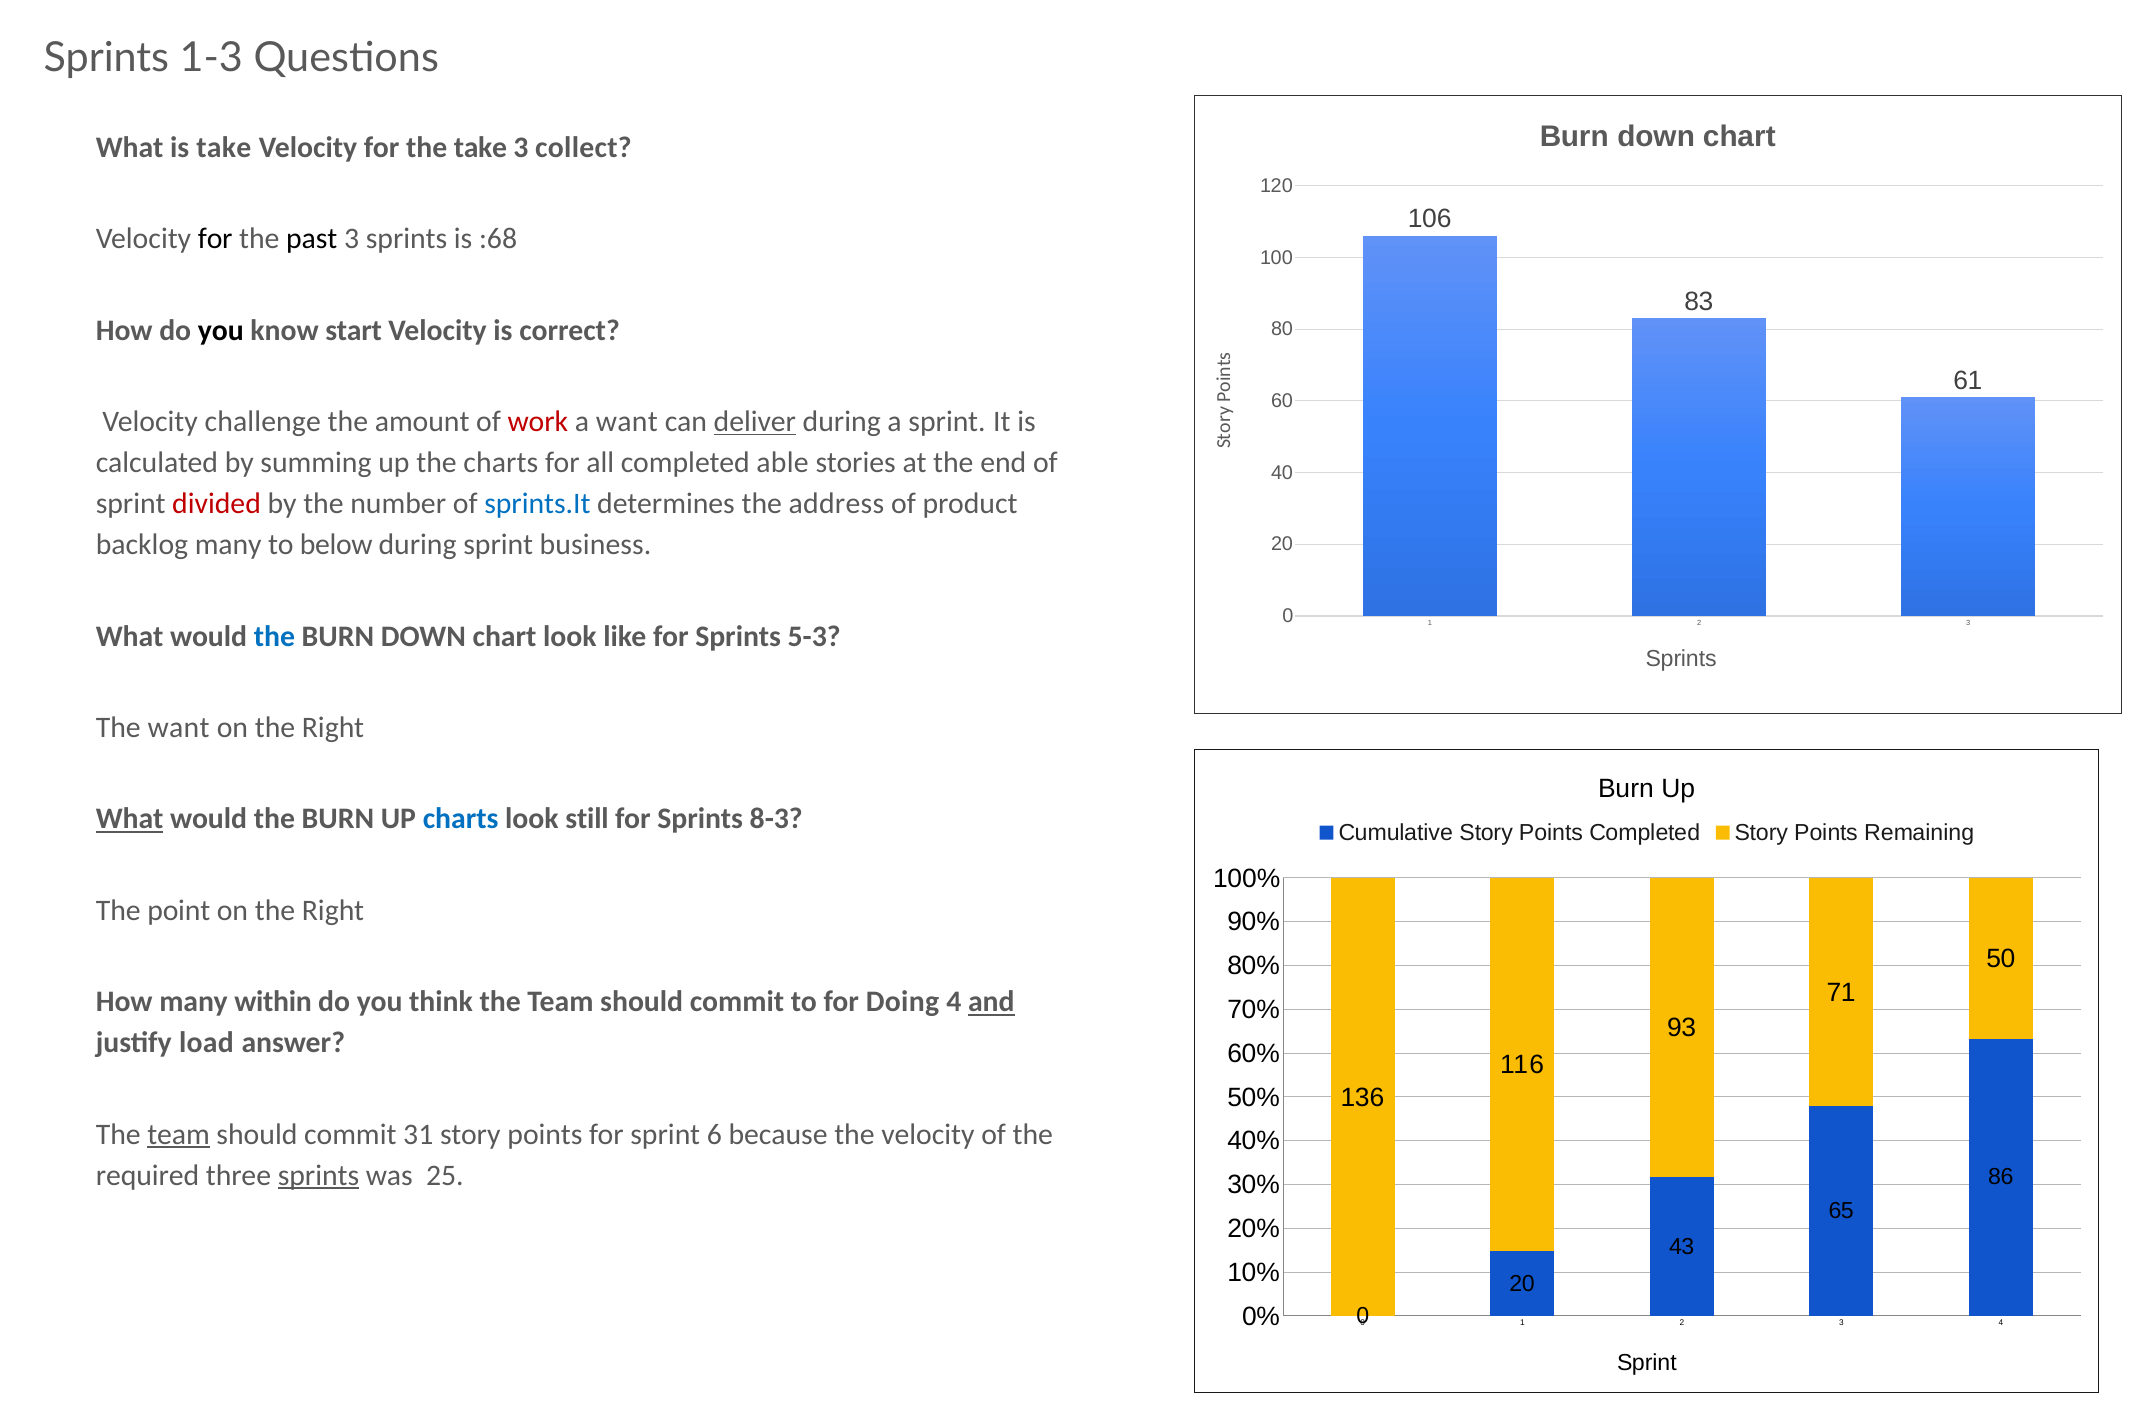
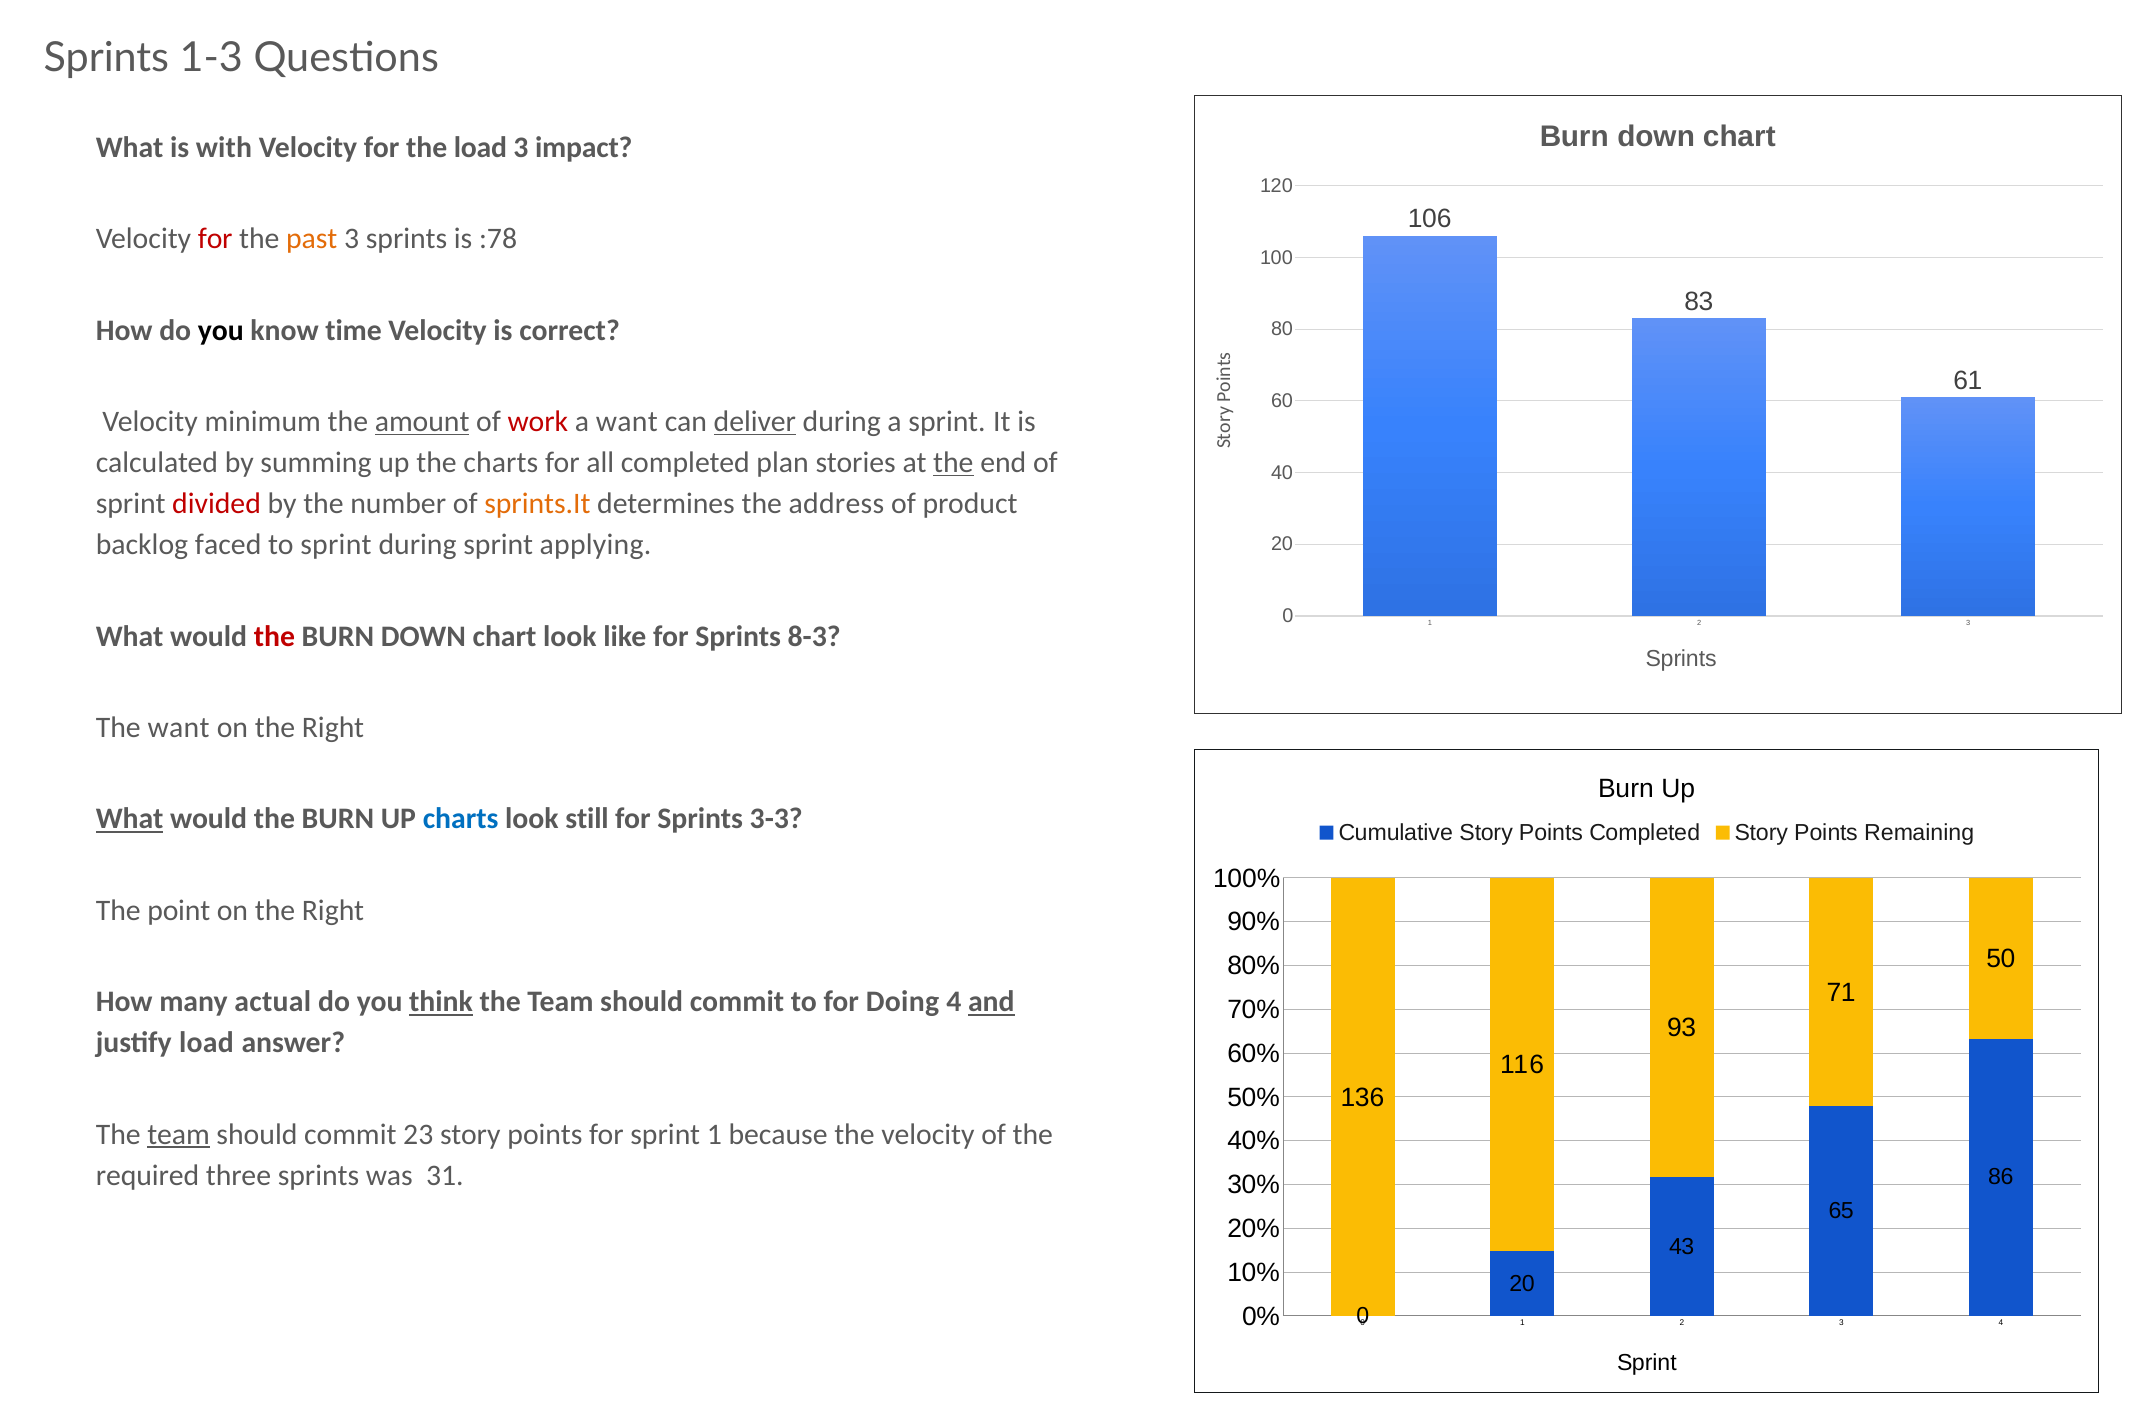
is take: take -> with (224, 147)
the take: take -> load (480, 147)
collect: collect -> impact (584, 147)
for colour: black -> red (215, 239)
past colour: black -> orange (312, 239)
:68: :68 -> :78 (498, 239)
start: start -> time (354, 330)
challenge: challenge -> minimum (263, 422)
amount underline: none -> present (422, 422)
able: able -> plan (783, 463)
the underline: none -> present (953, 463)
sprints.It colour: blue -> orange (537, 504)
backlog many: many -> faced (228, 545)
to below: below -> sprint (336, 545)
business: business -> applying (595, 545)
the colour: blue -> red (274, 636)
5-3: 5-3 -> 8-3 (814, 636)
8-3: 8-3 -> 3-3 (776, 819)
within: within -> actual (273, 1002)
think underline: none -> present (441, 1002)
31: 31 -> 23 (418, 1135)
sprint 6: 6 -> 1 (714, 1135)
sprints underline: present -> none (318, 1176)
25: 25 -> 31 (445, 1176)
